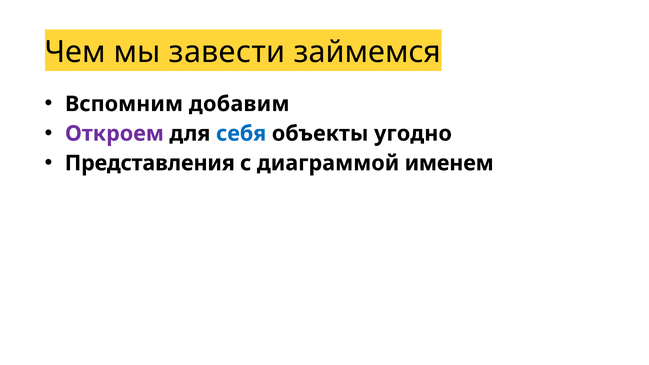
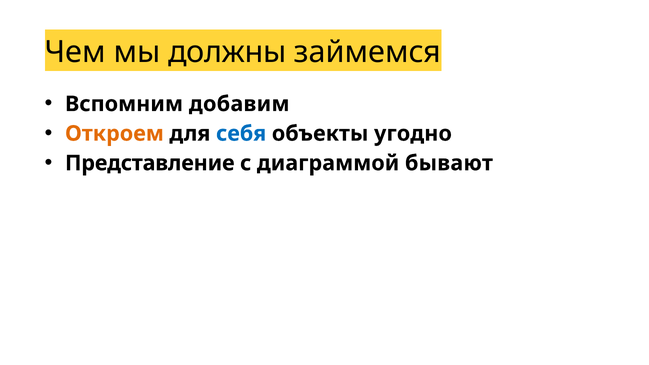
завести: завести -> должны (227, 52)
Откроем colour: purple -> orange (114, 134)
Представления: Представления -> Представление (150, 163)
именем: именем -> бывают (449, 163)
